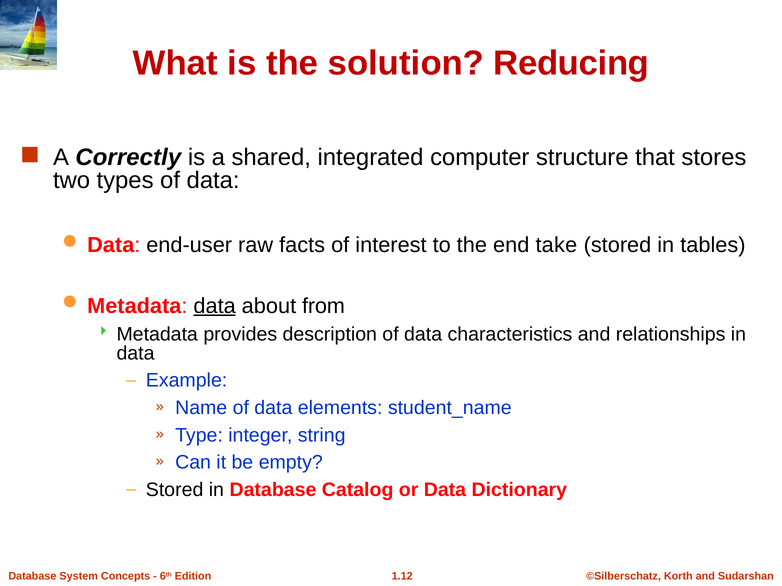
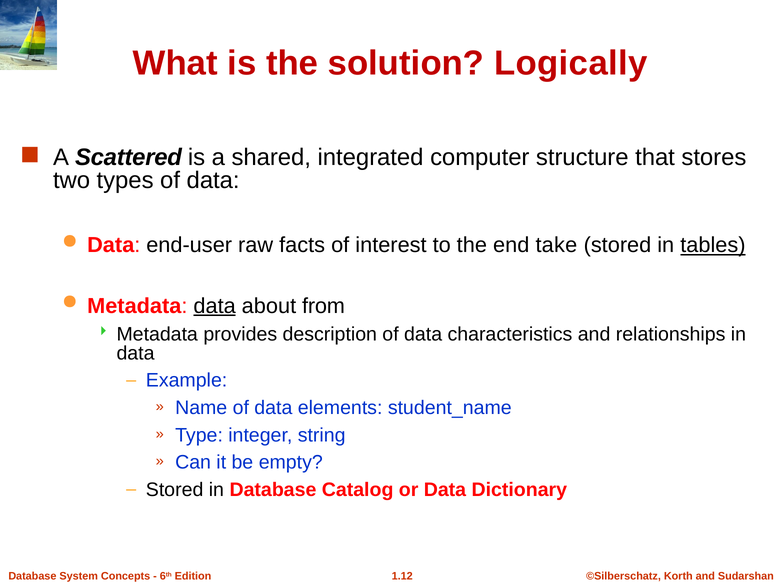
Reducing: Reducing -> Logically (571, 63)
Correctly: Correctly -> Scattered (128, 158)
tables underline: none -> present (713, 245)
